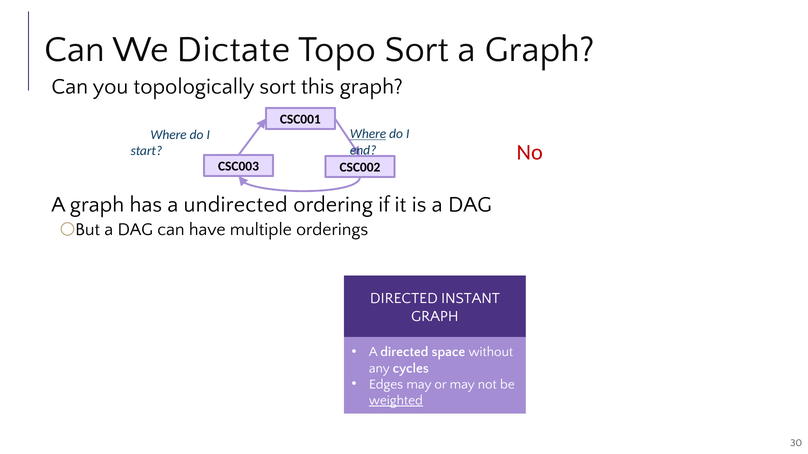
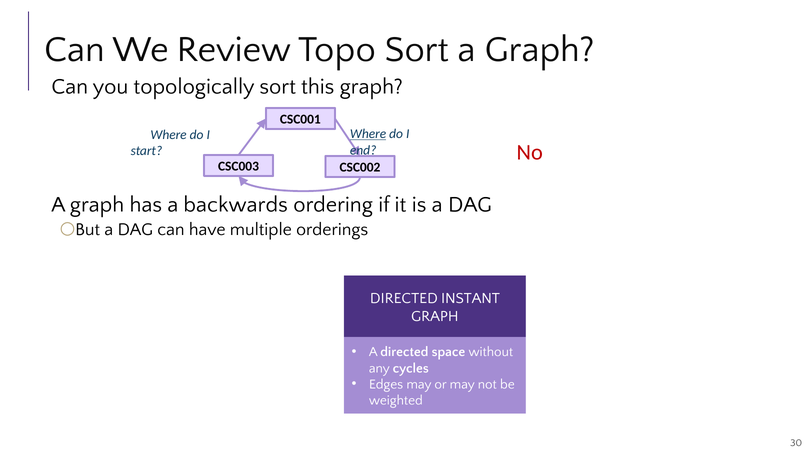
Dictate: Dictate -> Review (234, 50)
undirected: undirected -> backwards (236, 205)
weighted underline: present -> none (396, 401)
